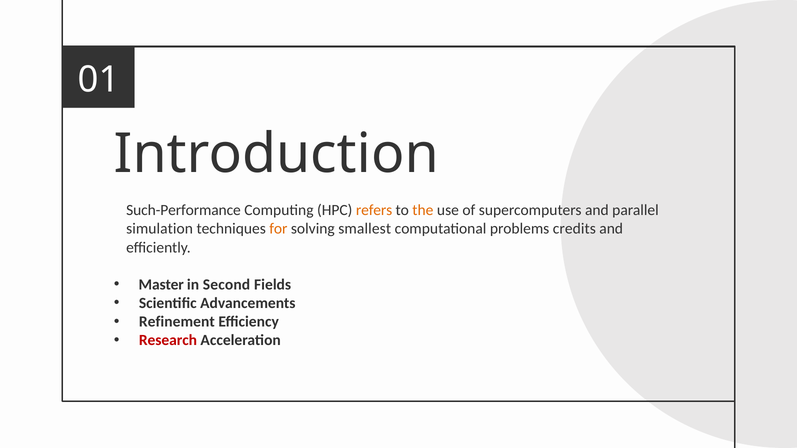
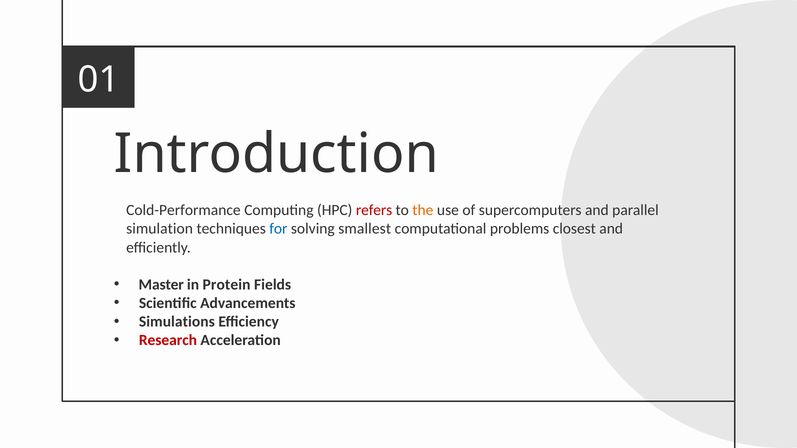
Such-Performance: Such-Performance -> Cold-Performance (183, 210)
refers colour: orange -> red (374, 210)
for colour: orange -> blue (278, 229)
credits: credits -> closest (574, 229)
Second: Second -> Protein (227, 285)
Refinement: Refinement -> Simulations (177, 322)
